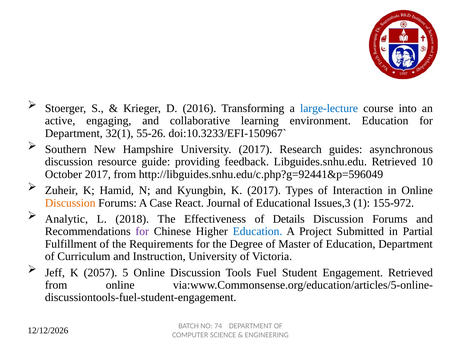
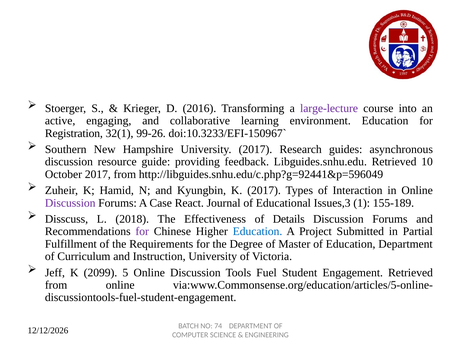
large-lecture colour: blue -> purple (329, 108)
Department: Department -> Registration (74, 133)
55-26: 55-26 -> 99-26 (151, 133)
Discussion colour: orange -> purple (70, 203)
155-972: 155-972 -> 155-189 (393, 203)
Analytic: Analytic -> Disscuss (67, 219)
2057: 2057 -> 2099 (100, 272)
